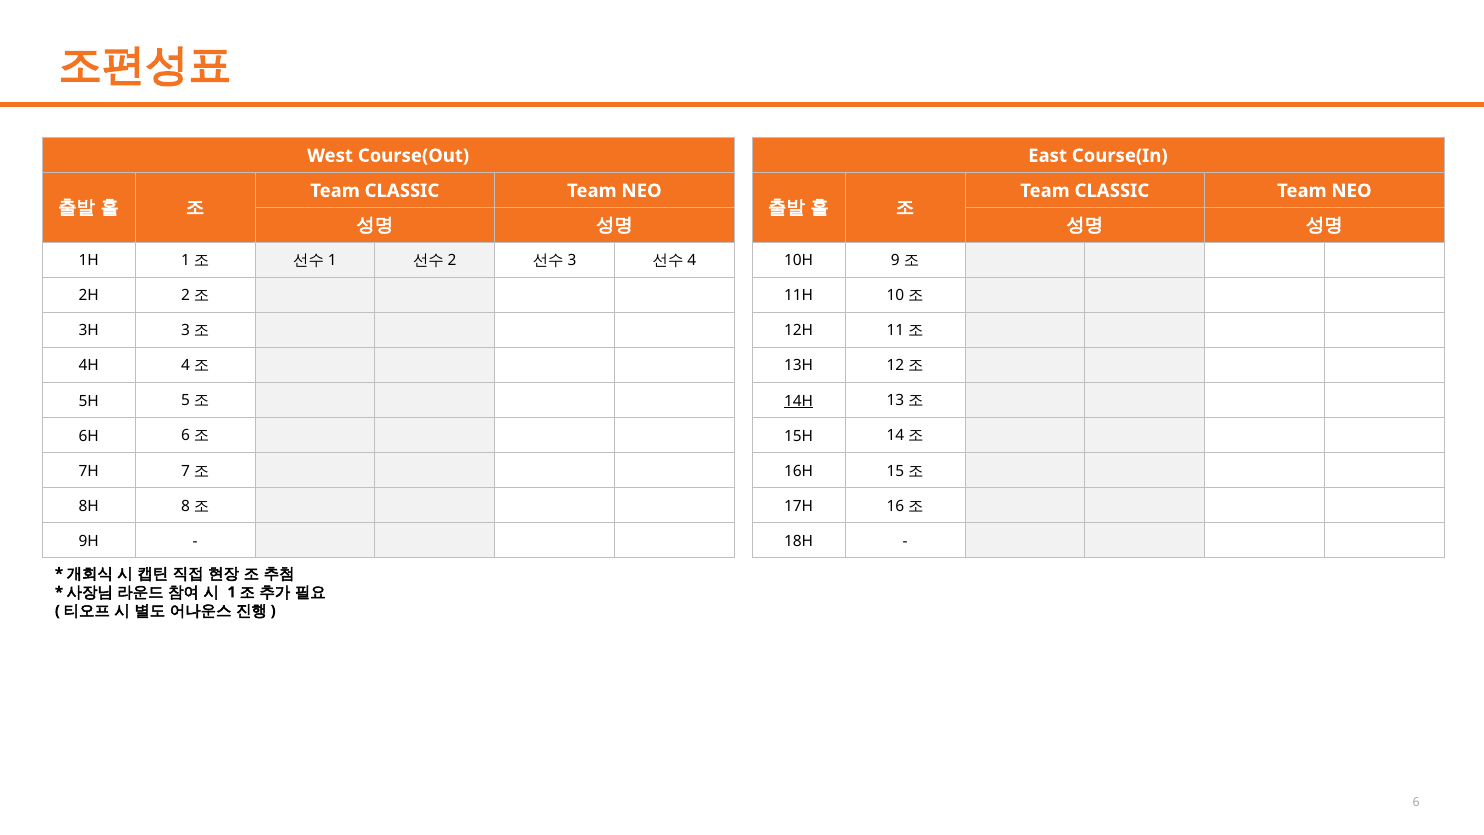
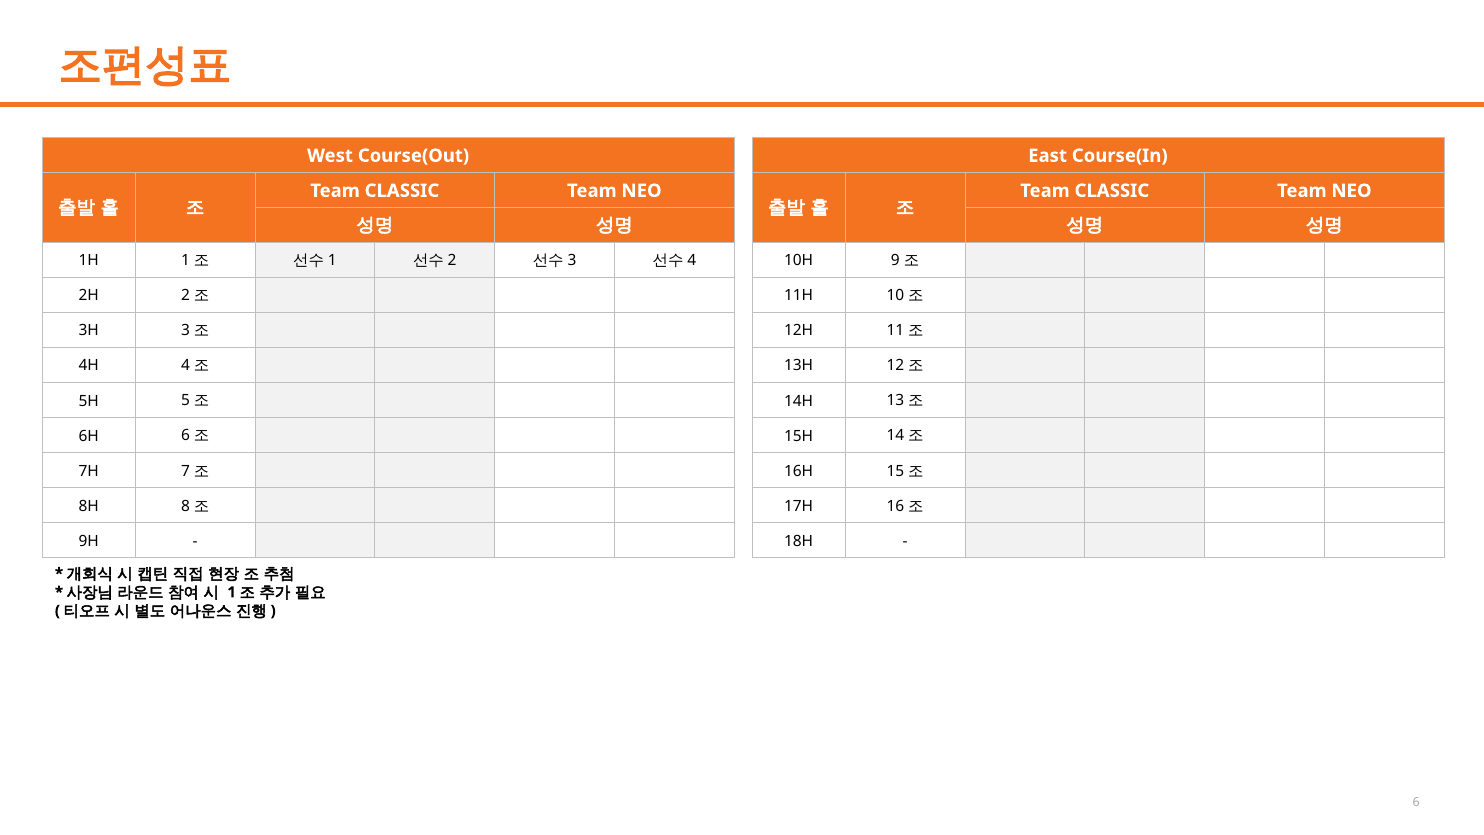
14H underline: present -> none (799, 401)
